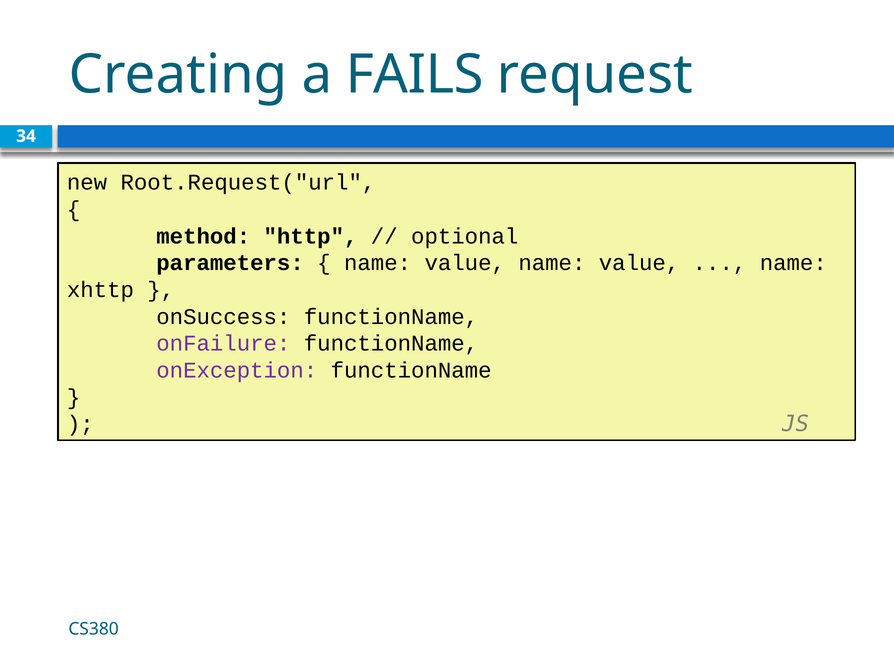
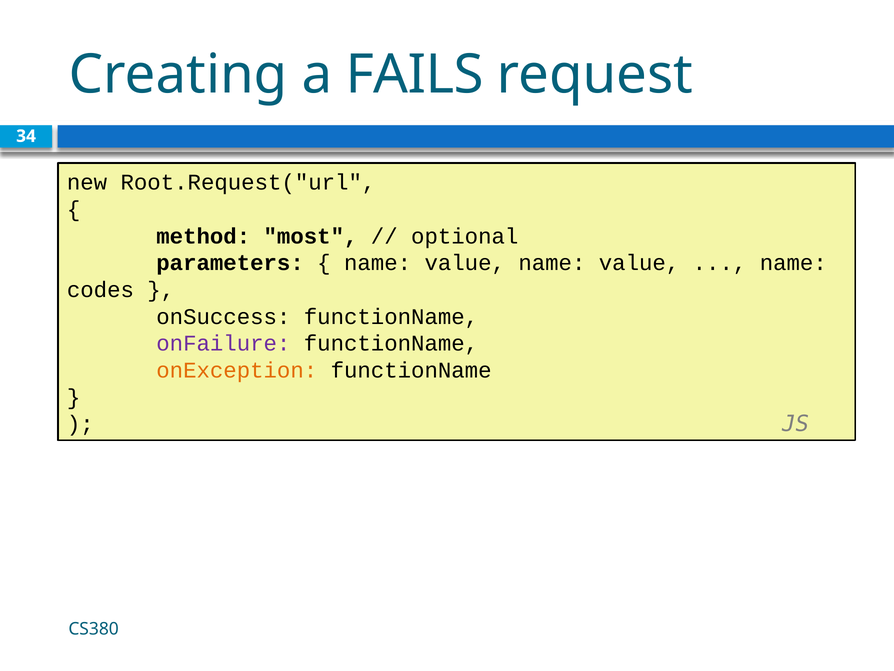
http: http -> most (311, 236)
xhttp: xhttp -> codes (100, 290)
onException colour: purple -> orange (237, 370)
